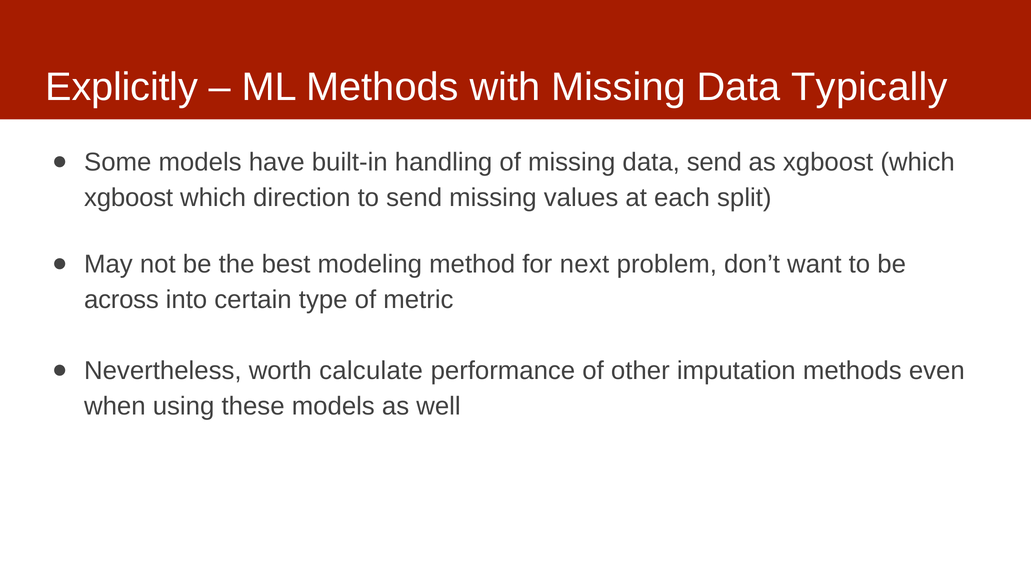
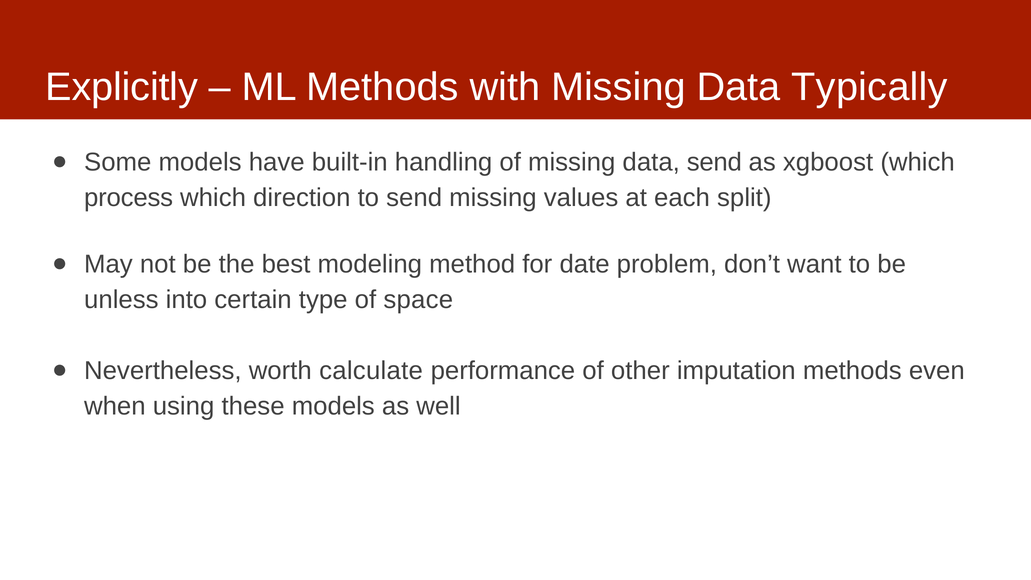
xgboost: xgboost -> process (129, 198)
next: next -> date (585, 264)
across: across -> unless (121, 300)
metric: metric -> space (418, 300)
